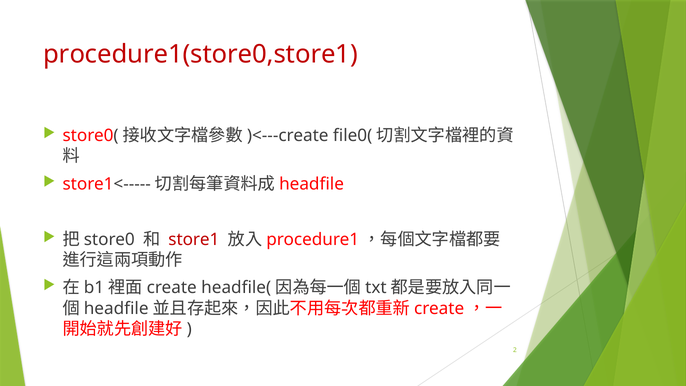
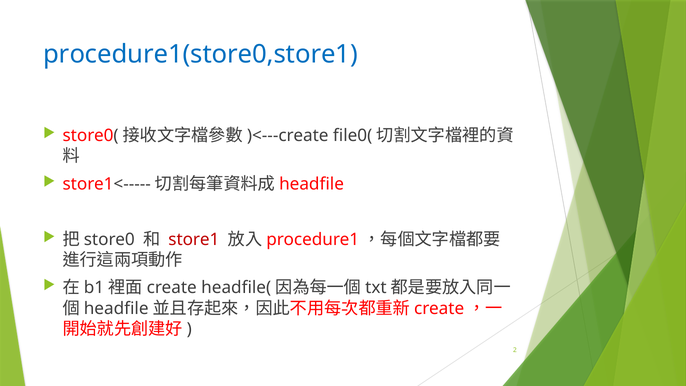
procedure1(store0,store1 colour: red -> blue (201, 54)
